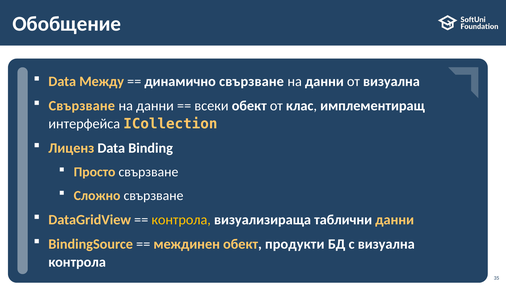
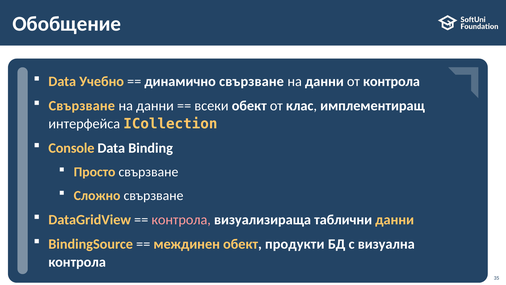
Между: Между -> Учебно (102, 81)
от визуална: визуална -> контрола (391, 81)
Лиценз: Лиценз -> Console (71, 148)
контрола colour: yellow -> pink (181, 219)
